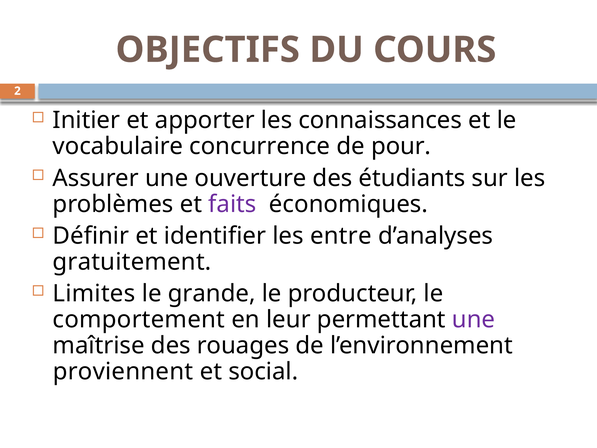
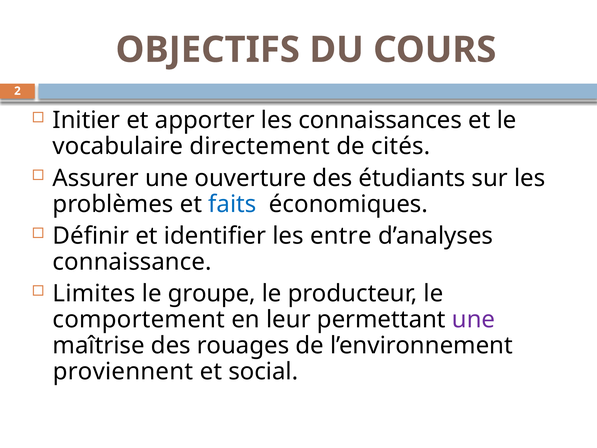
concurrence: concurrence -> directement (260, 146)
pour: pour -> cités (401, 146)
faits colour: purple -> blue (232, 204)
gratuitement: gratuitement -> connaissance (132, 262)
grande: grande -> groupe (212, 294)
